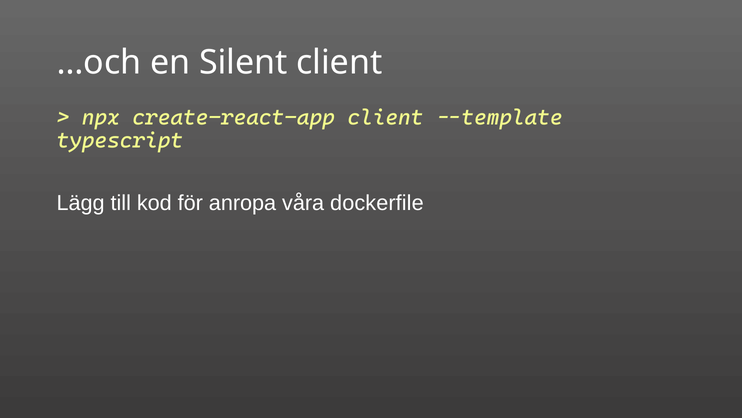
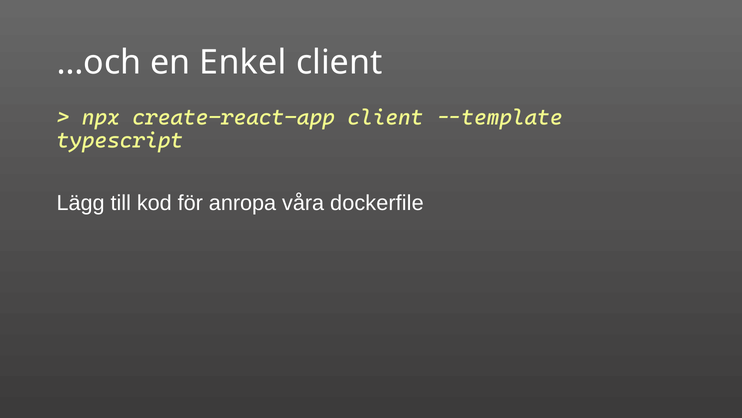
Silent: Silent -> Enkel (243, 62)
